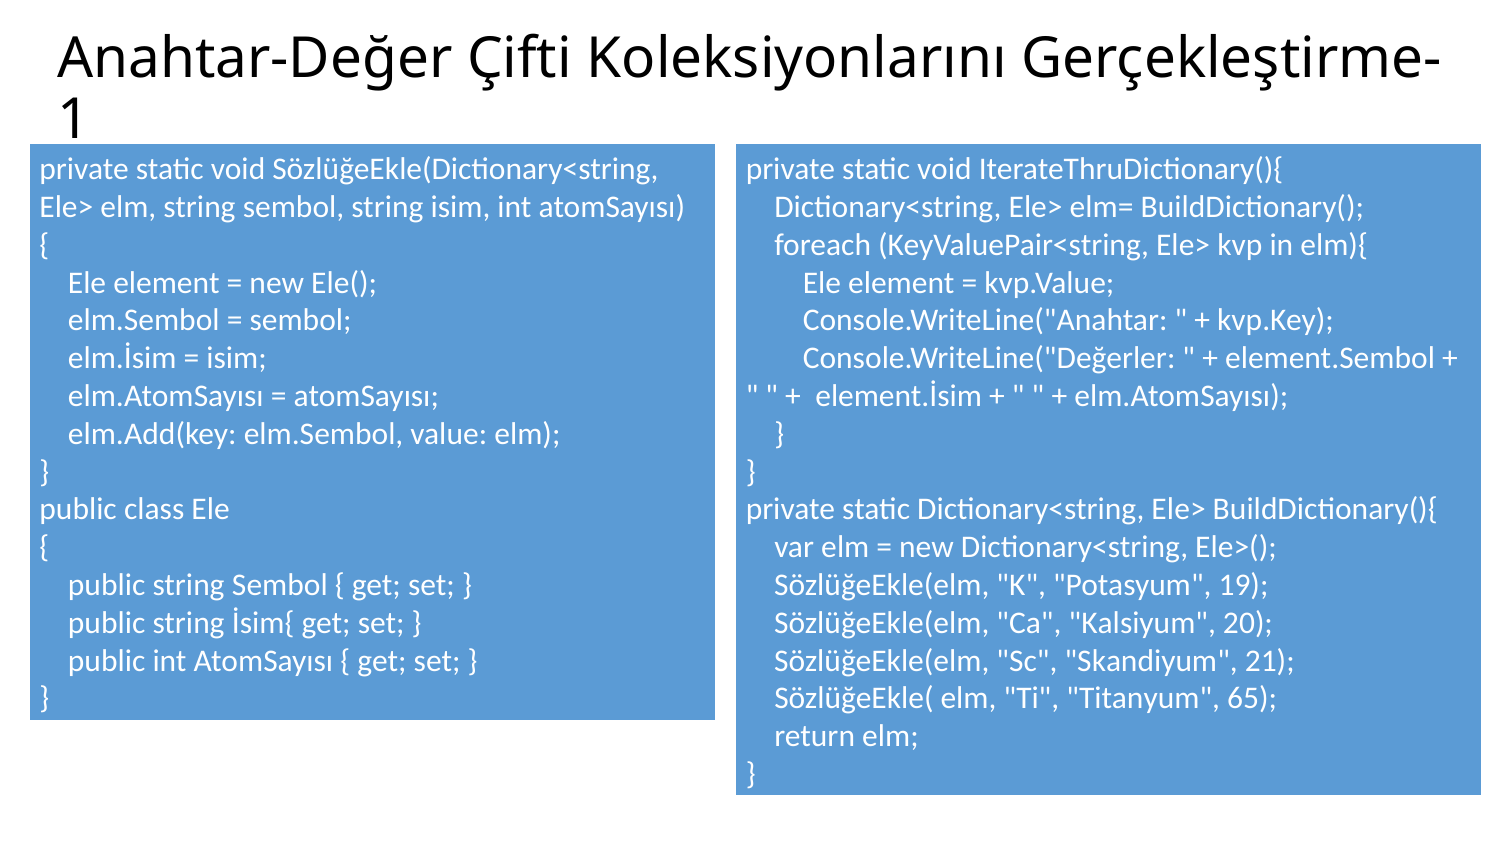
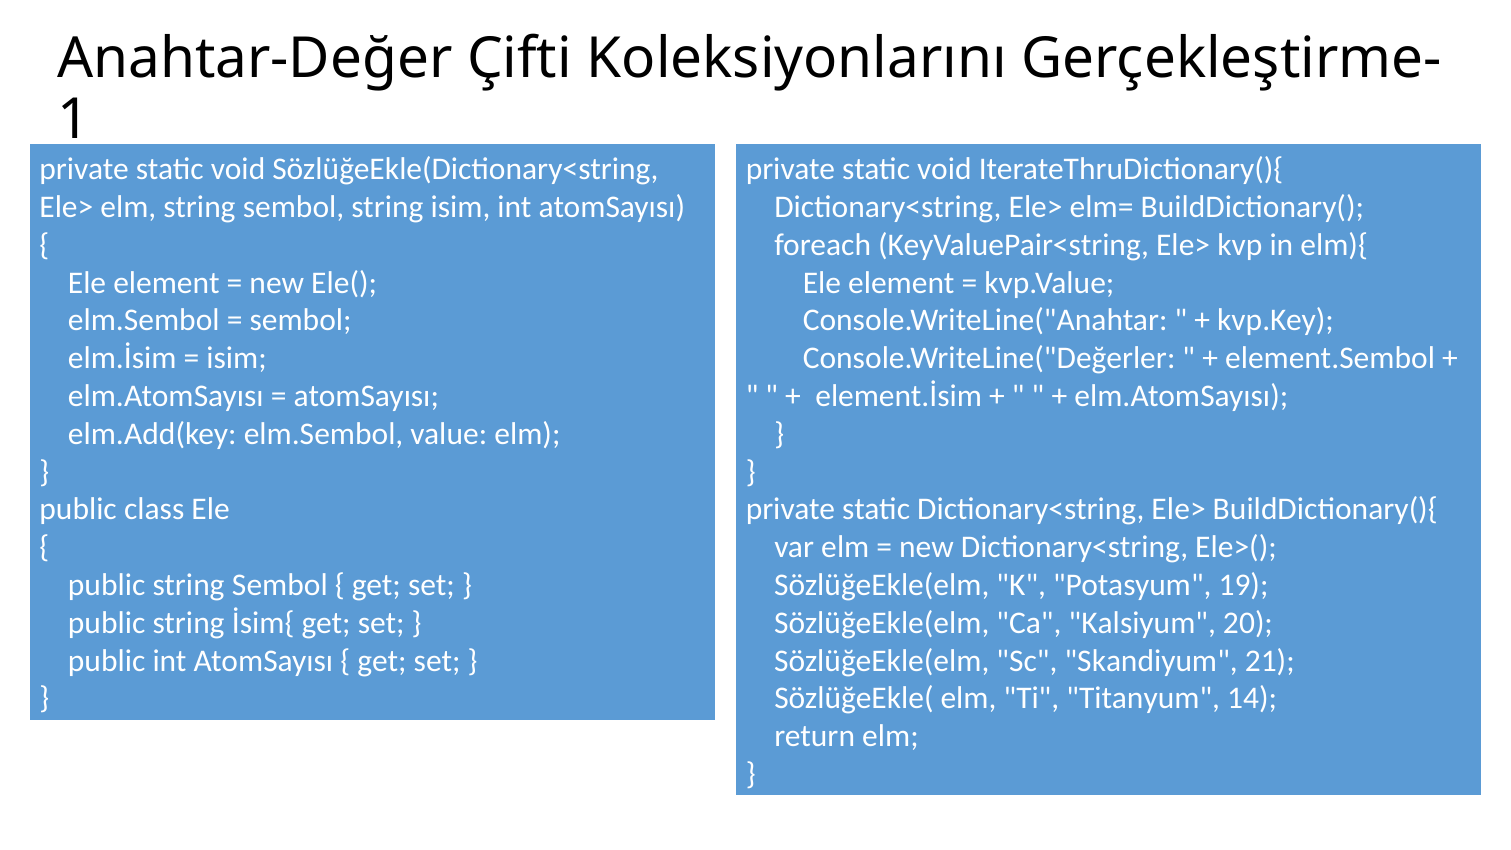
65: 65 -> 14 (1252, 698)
